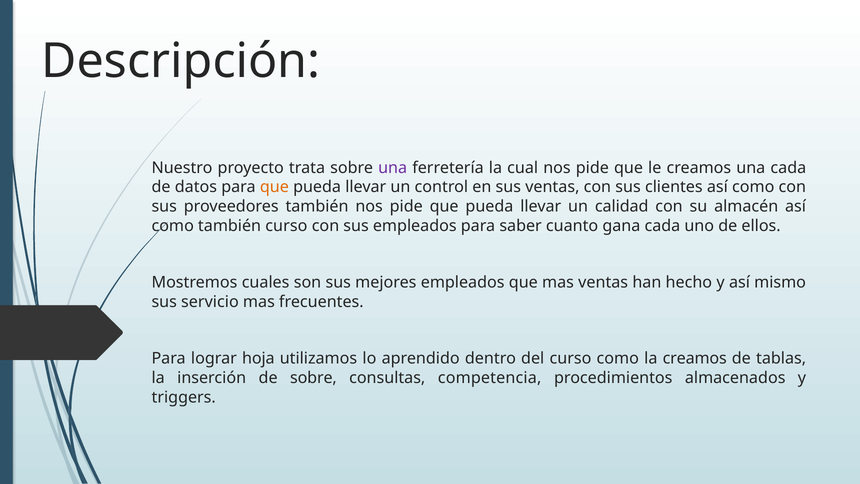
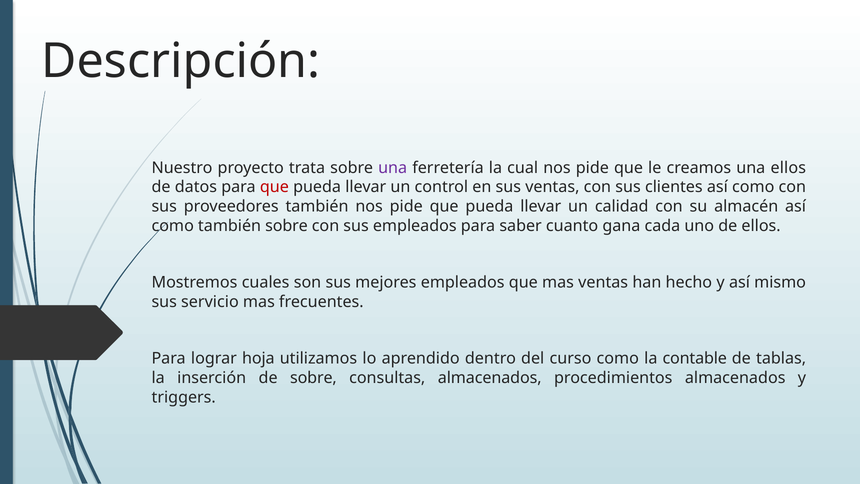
una cada: cada -> ellos (788, 168)
que colour: orange -> red (274, 187)
también curso: curso -> sobre (286, 226)
la creamos: creamos -> contable (695, 358)
consultas competencia: competencia -> almacenados (490, 378)
